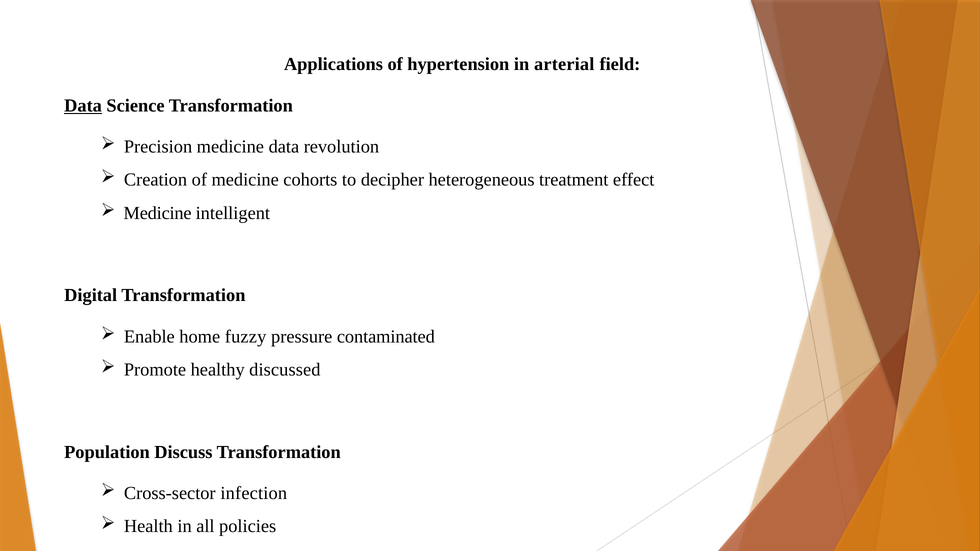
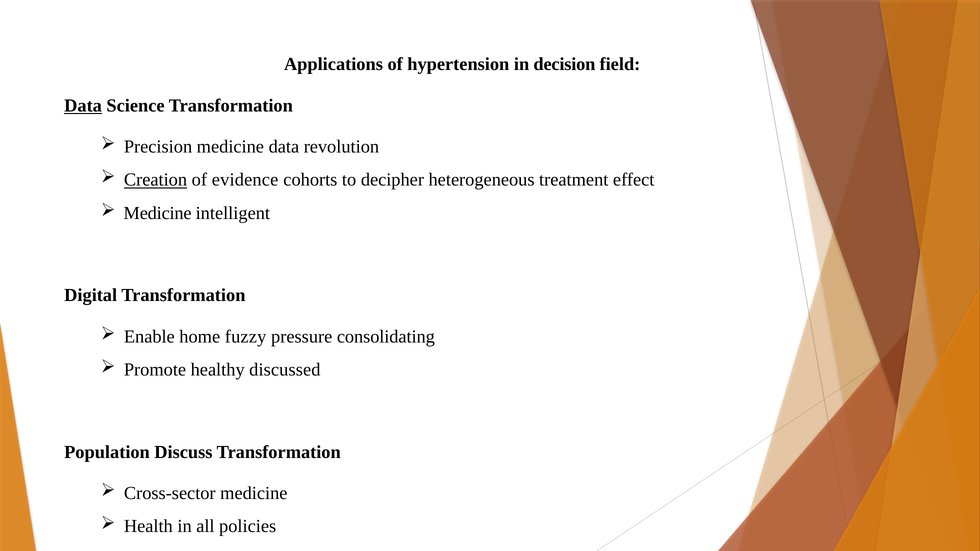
arterial: arterial -> decision (564, 64)
Creation underline: none -> present (156, 180)
of medicine: medicine -> evidence (245, 180)
contaminated: contaminated -> consolidating (386, 337)
Cross-sector infection: infection -> medicine (254, 494)
